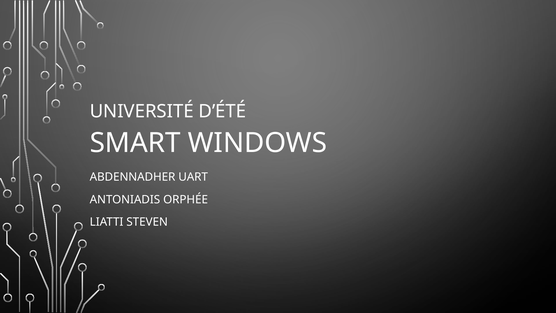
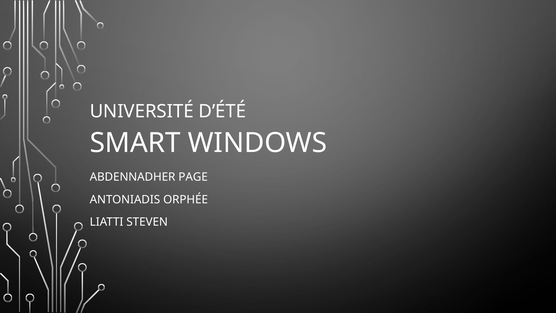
UART: UART -> PAGE (193, 177)
